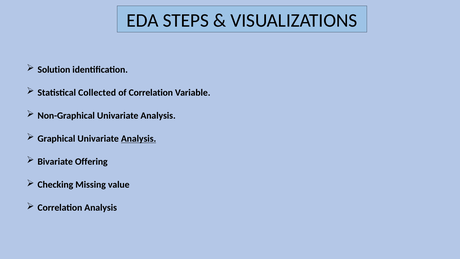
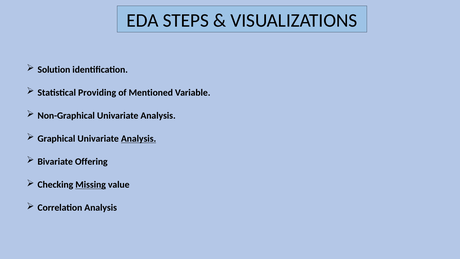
Collected: Collected -> Providing (97, 93)
of Correlation: Correlation -> Mentioned (151, 93)
Missing underline: none -> present (91, 185)
